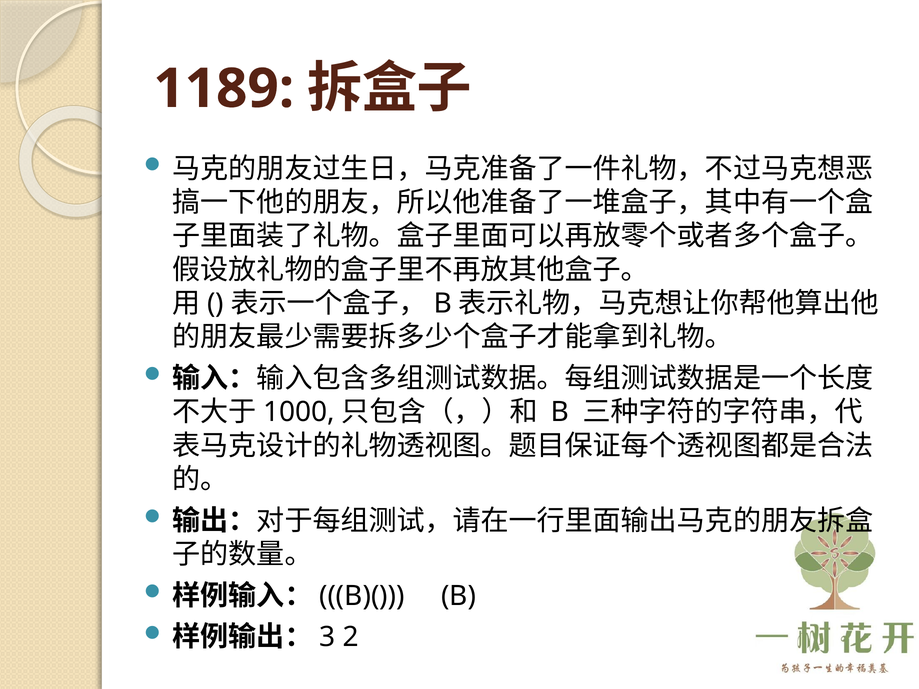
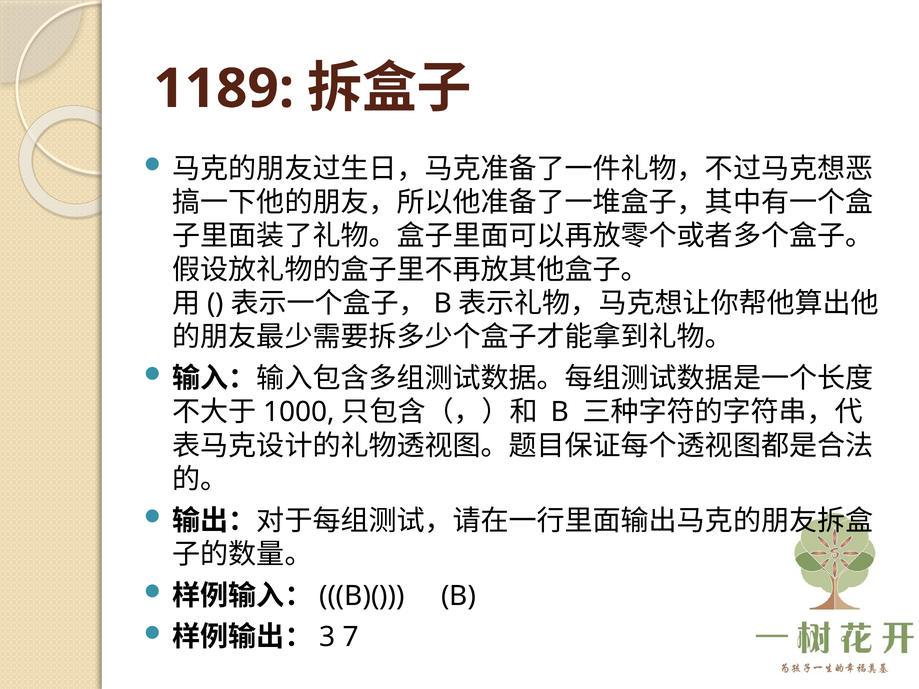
2: 2 -> 7 (351, 637)
